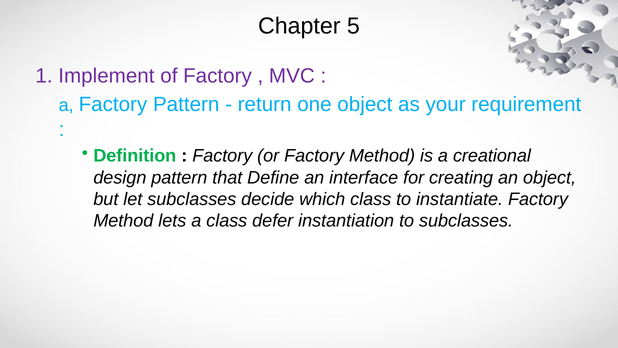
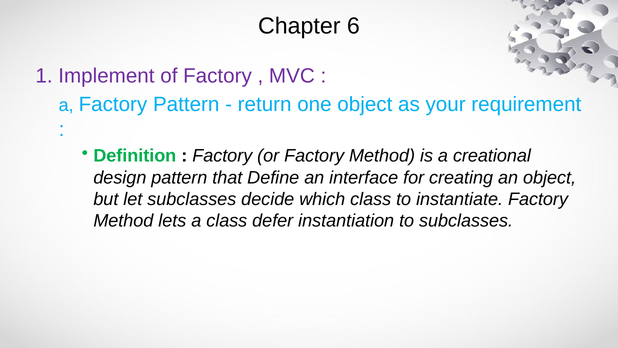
5: 5 -> 6 (353, 26)
